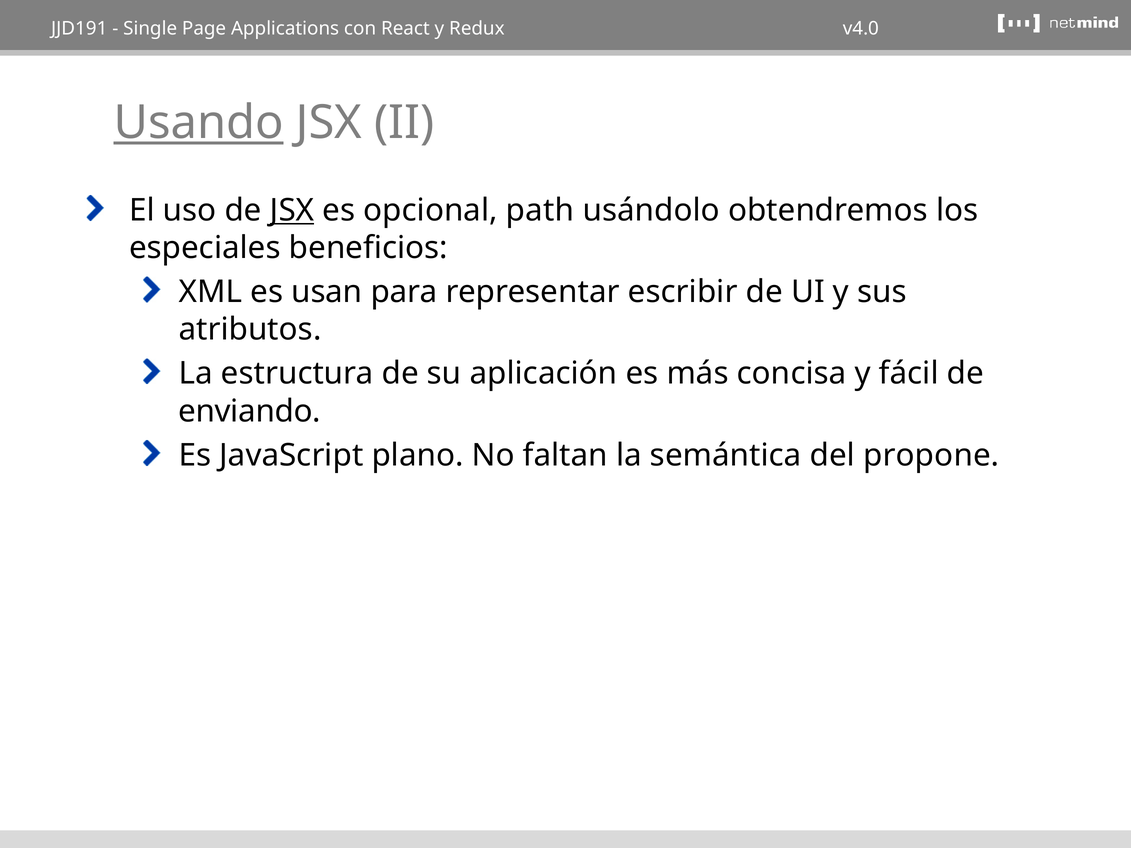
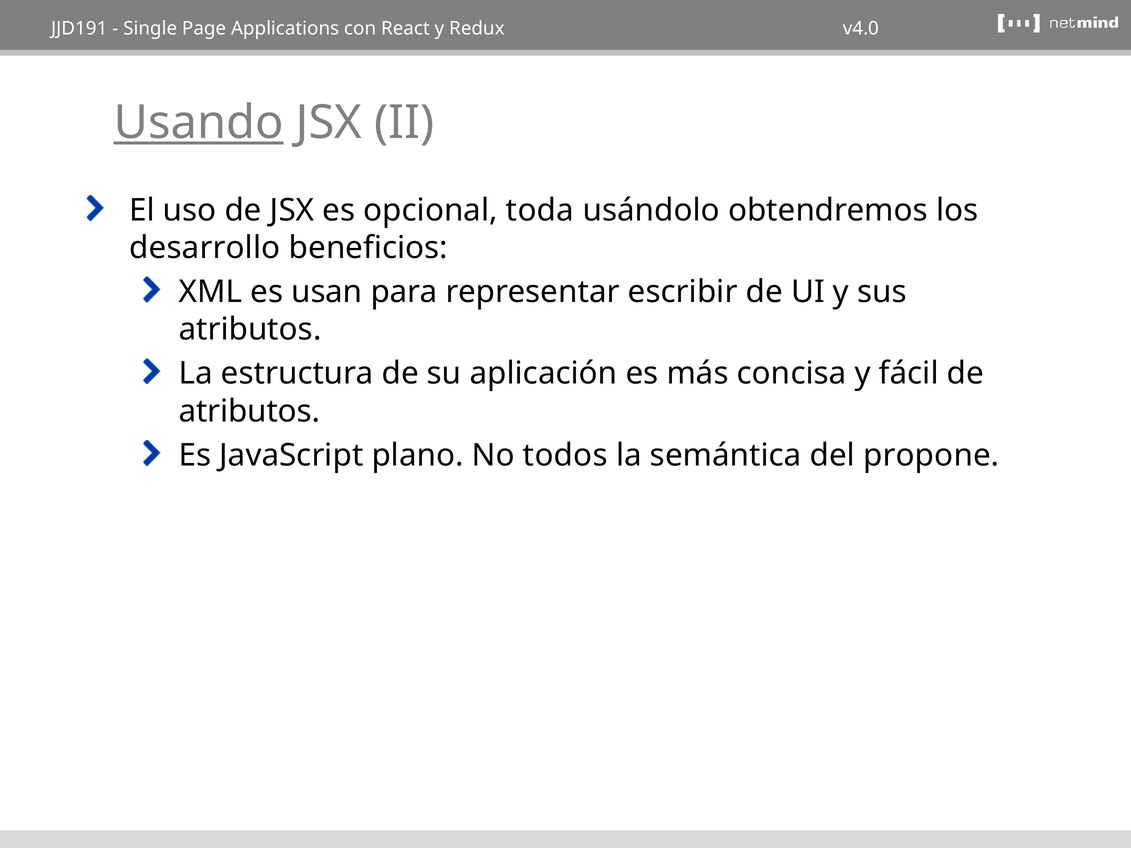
JSX underline: present -> none (292, 210)
path: path -> toda (540, 210)
especiales: especiales -> desarrollo (205, 248)
enviando: enviando -> atributos (249, 411)
faltan: faltan -> todos (565, 455)
